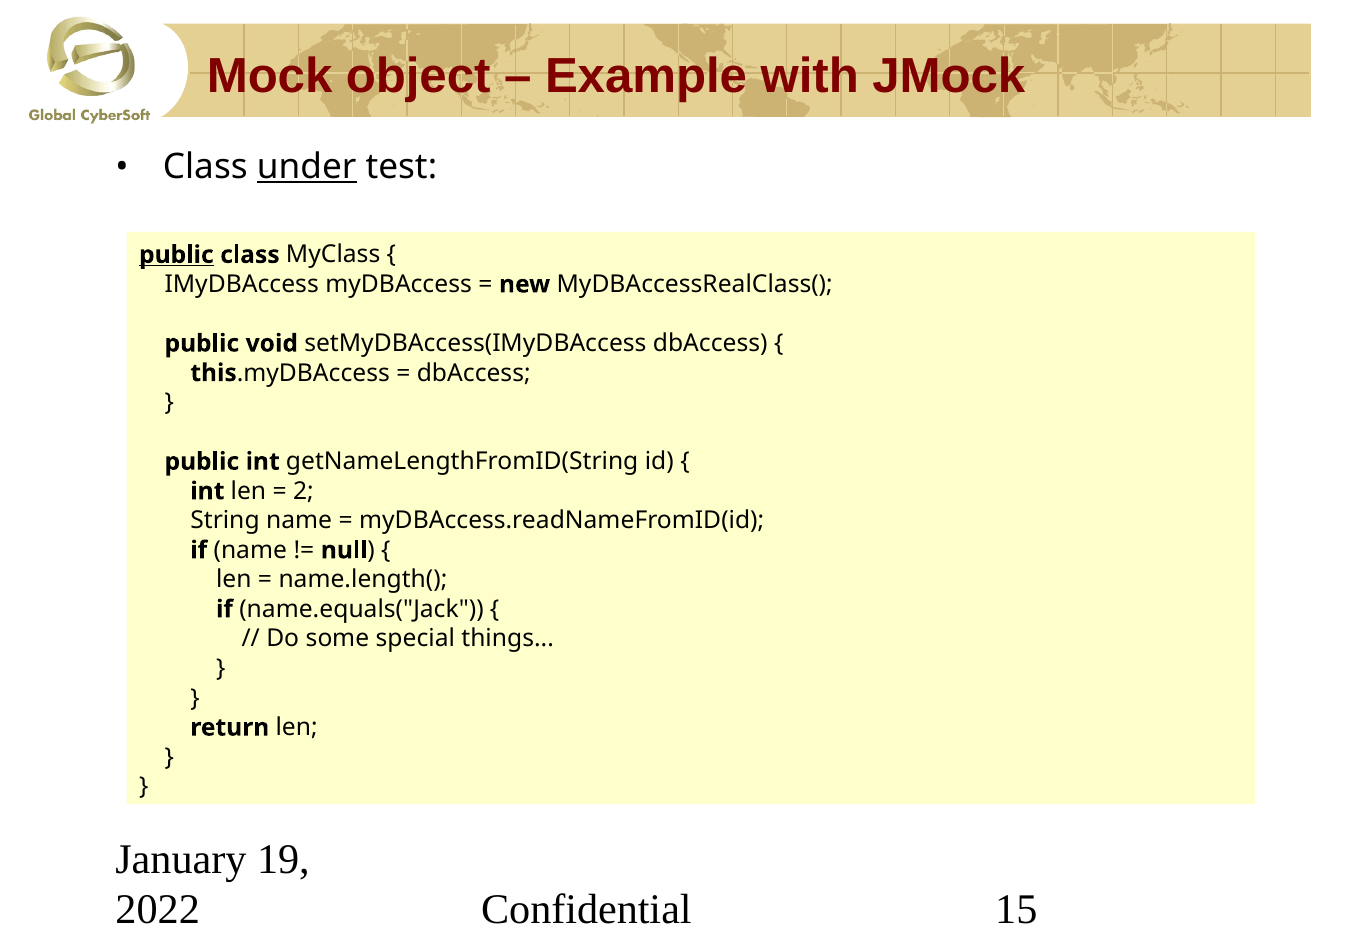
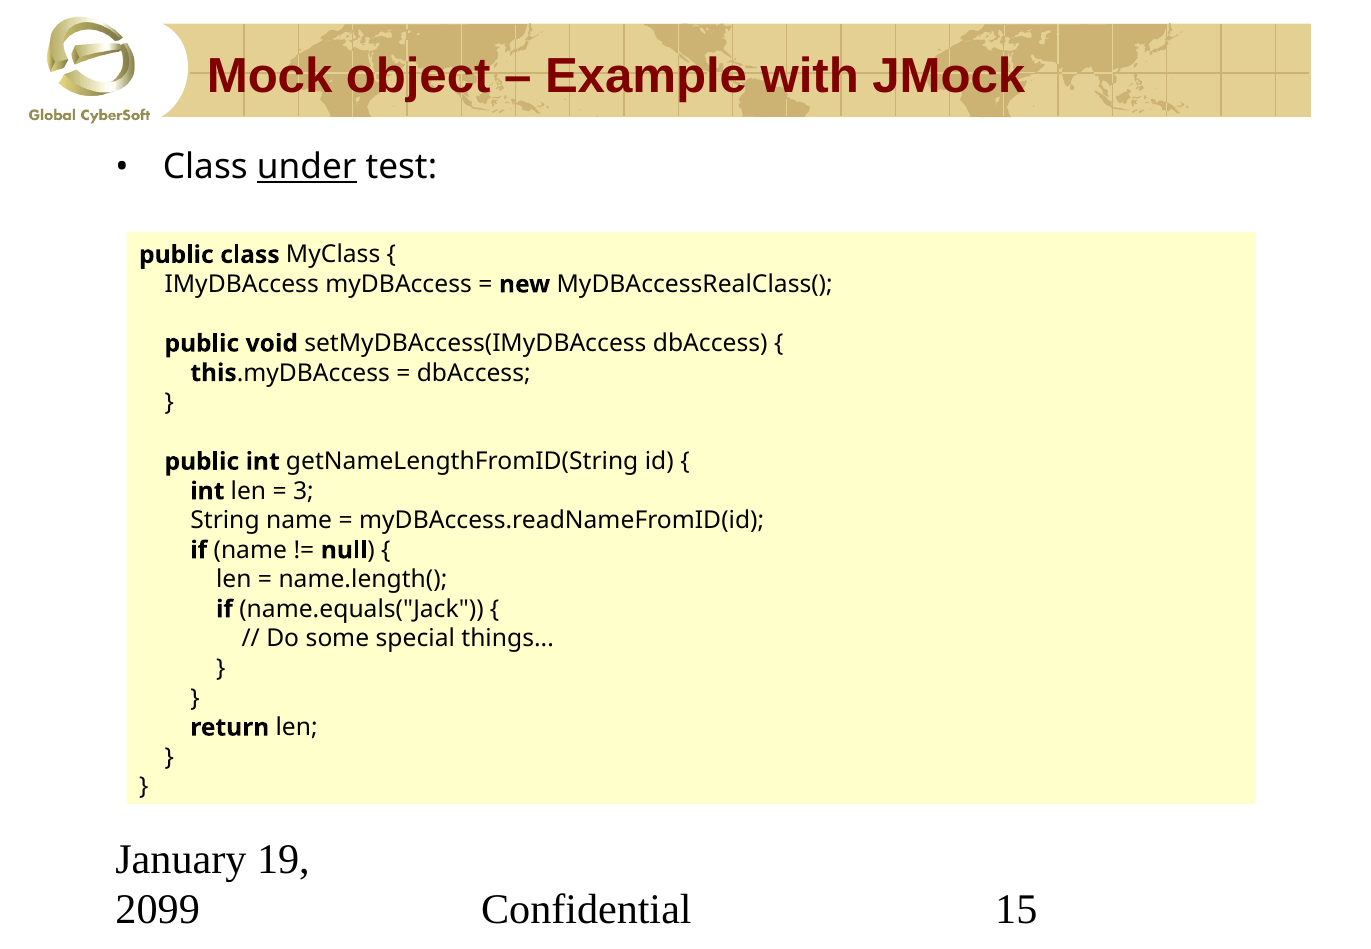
public underline: present -> none (176, 255)
2: 2 -> 3 (303, 491)
2022: 2022 -> 2099 (158, 910)
